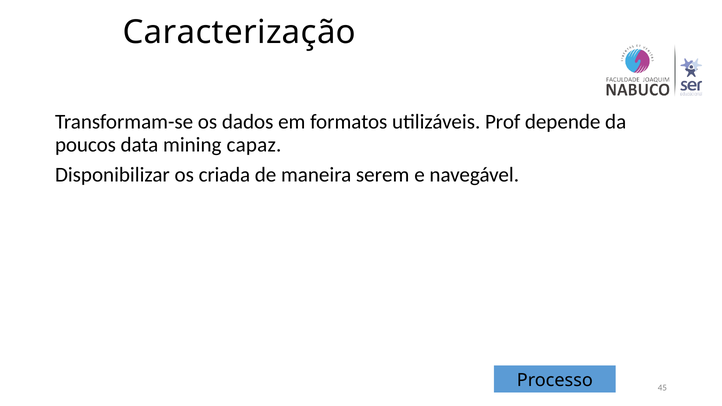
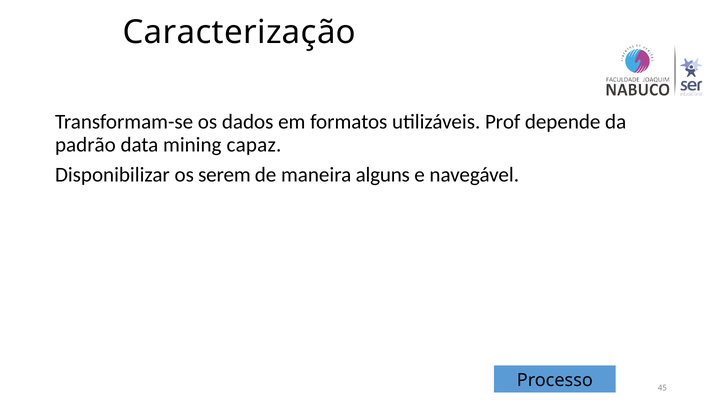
poucos: poucos -> padrão (85, 145)
criada: criada -> serem (224, 175)
serem: serem -> alguns (383, 175)
